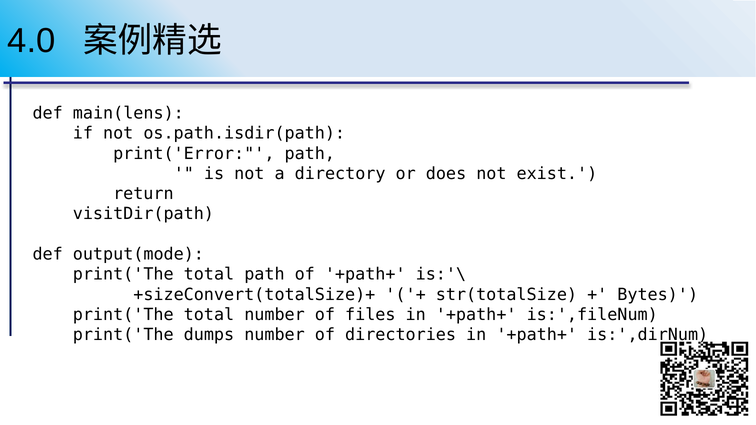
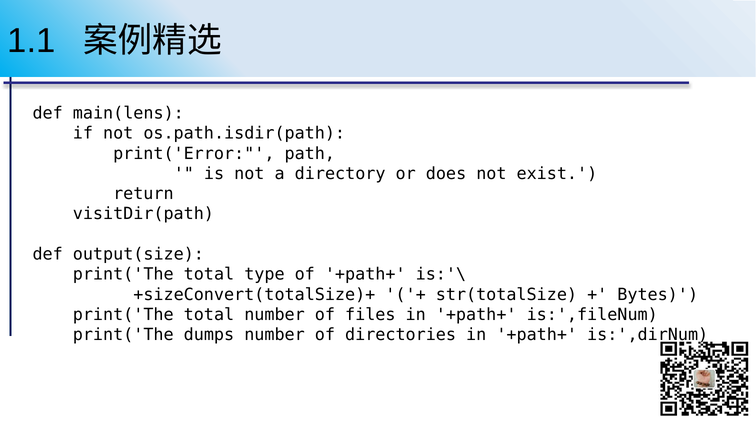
4.0: 4.0 -> 1.1 (31, 41)
output(mode: output(mode -> output(size (138, 254)
total path: path -> type (264, 275)
